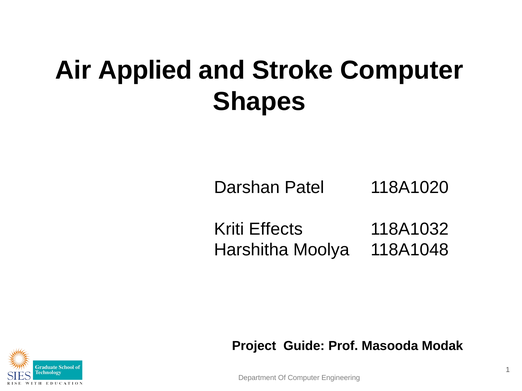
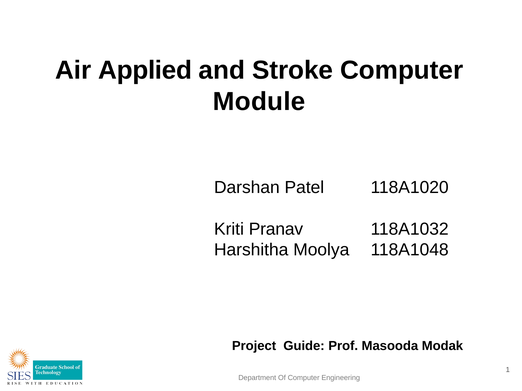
Shapes: Shapes -> Module (259, 102)
Effects: Effects -> Pranav (276, 229)
